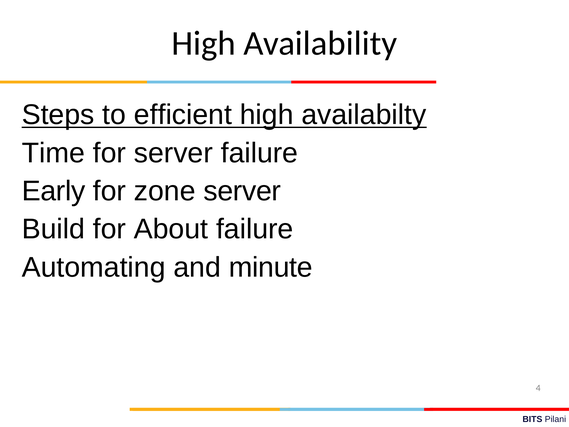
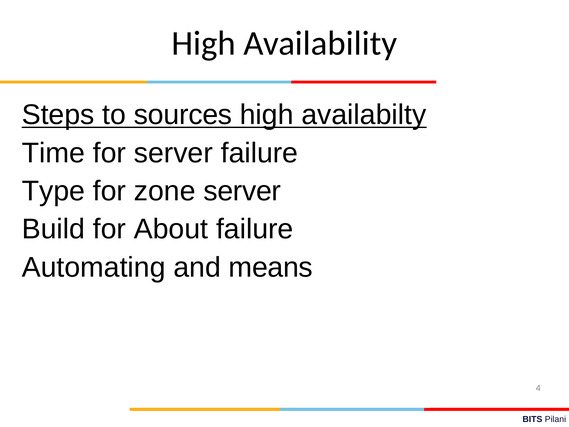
efﬁcient: efﬁcient -> sources (183, 115)
Early: Early -> Type (53, 191)
minute: minute -> means (271, 267)
